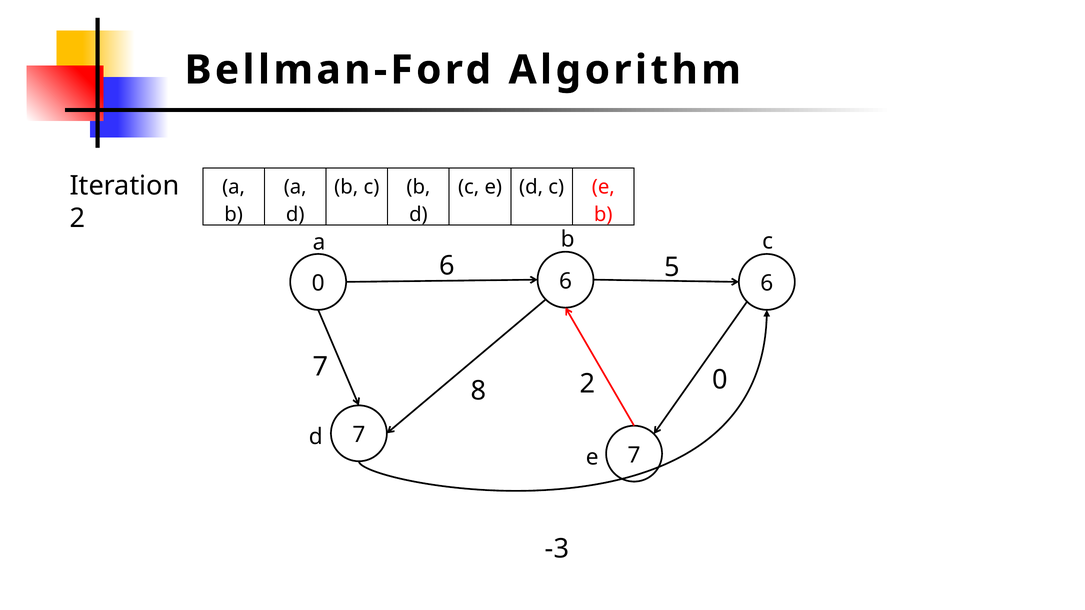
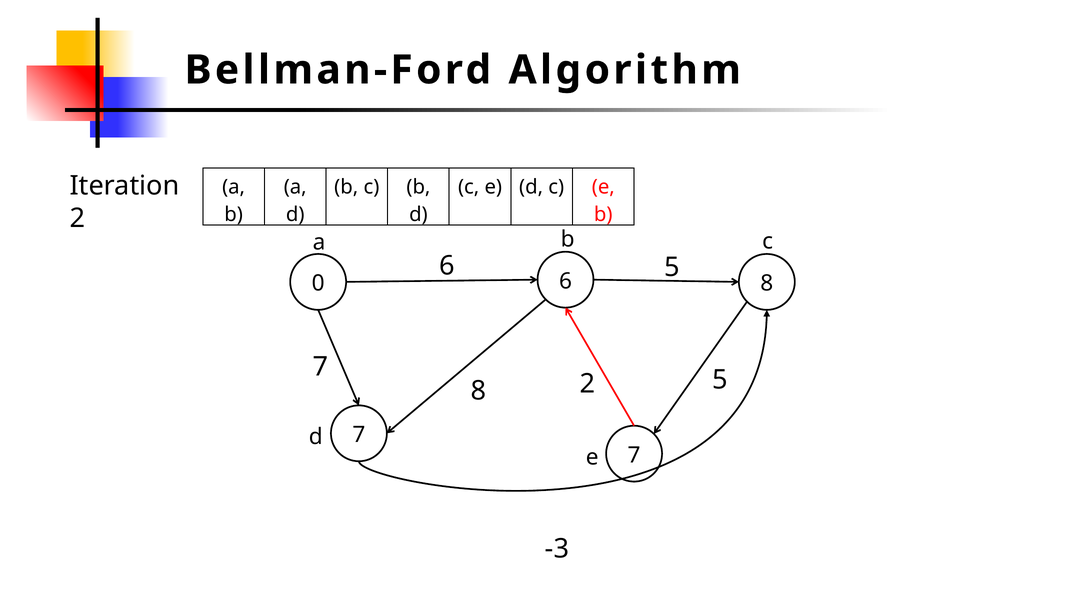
6 6: 6 -> 8 (767, 284)
8 0: 0 -> 5 (720, 380)
